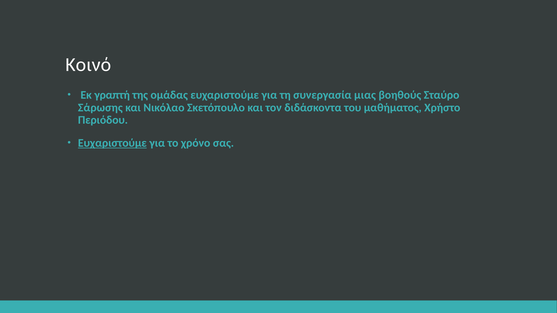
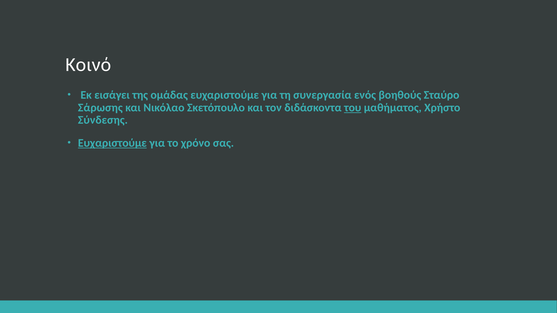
γραπτή: γραπτή -> εισάγει (112, 95)
μιας: μιας -> ενός (365, 95)
του underline: none -> present (353, 108)
Περιόδου: Περιόδου -> Σύνδεσης (103, 120)
